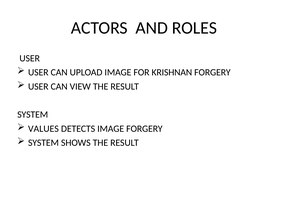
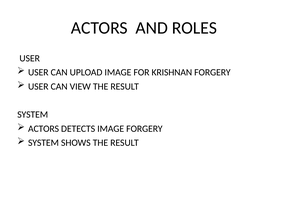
VALUES: VALUES -> ACTORS (44, 129)
